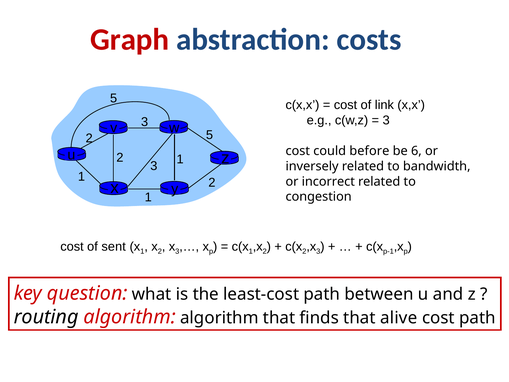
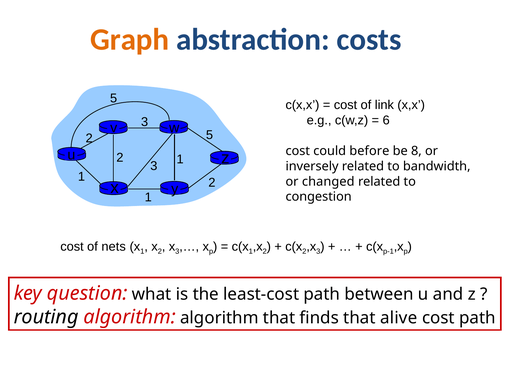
Graph colour: red -> orange (130, 40)
3: 3 -> 6 (386, 120)
6: 6 -> 8 (416, 151)
incorrect: incorrect -> changed (328, 181)
sent: sent -> nets (114, 246)
